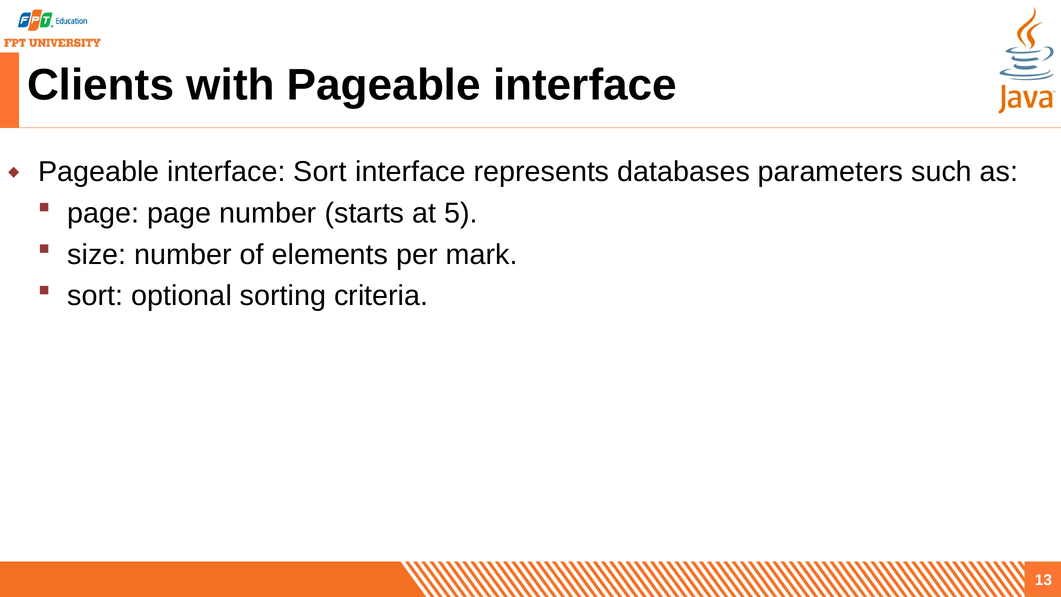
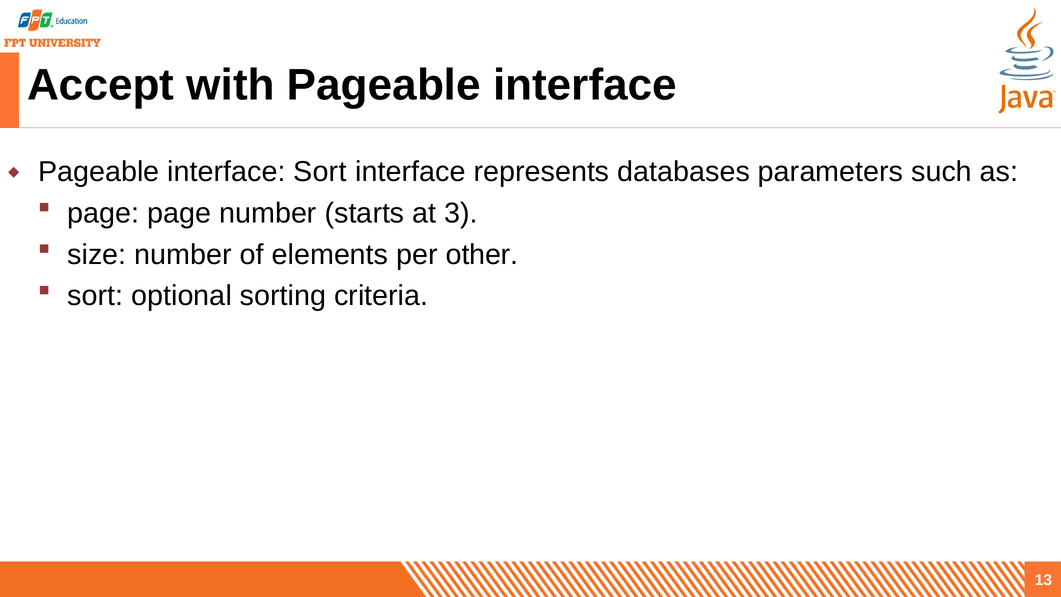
Clients: Clients -> Accept (101, 85)
5: 5 -> 3 (461, 213)
mark: mark -> other (482, 254)
